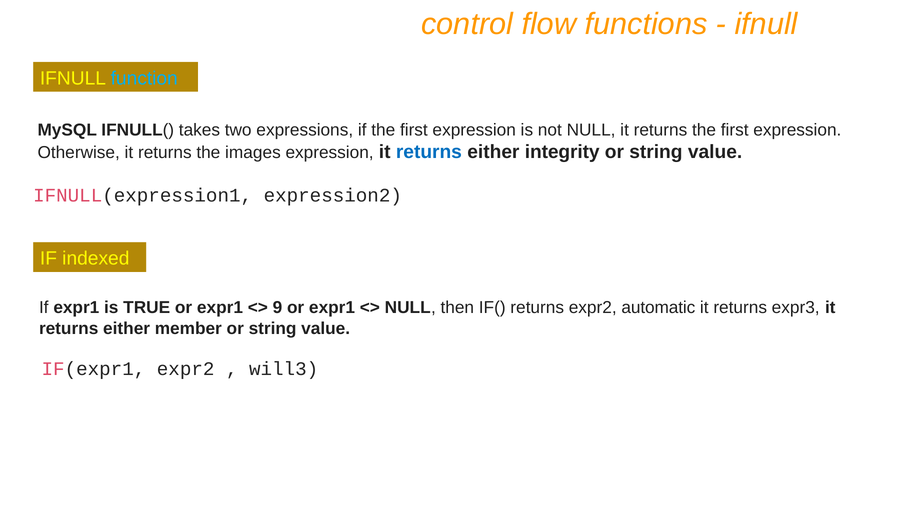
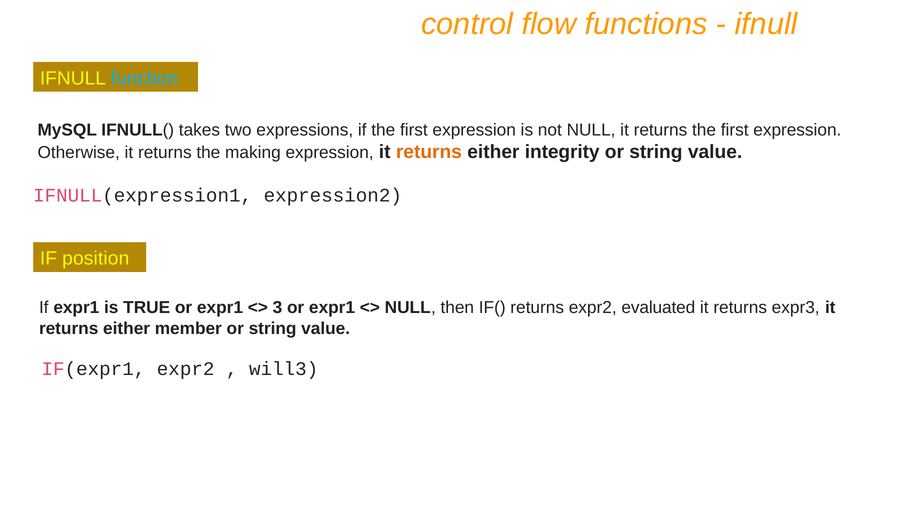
images: images -> making (253, 153)
returns colour: blue -> orange (429, 152)
indexed: indexed -> position (96, 259)
9: 9 -> 3 (277, 308)
automatic: automatic -> evaluated (658, 308)
